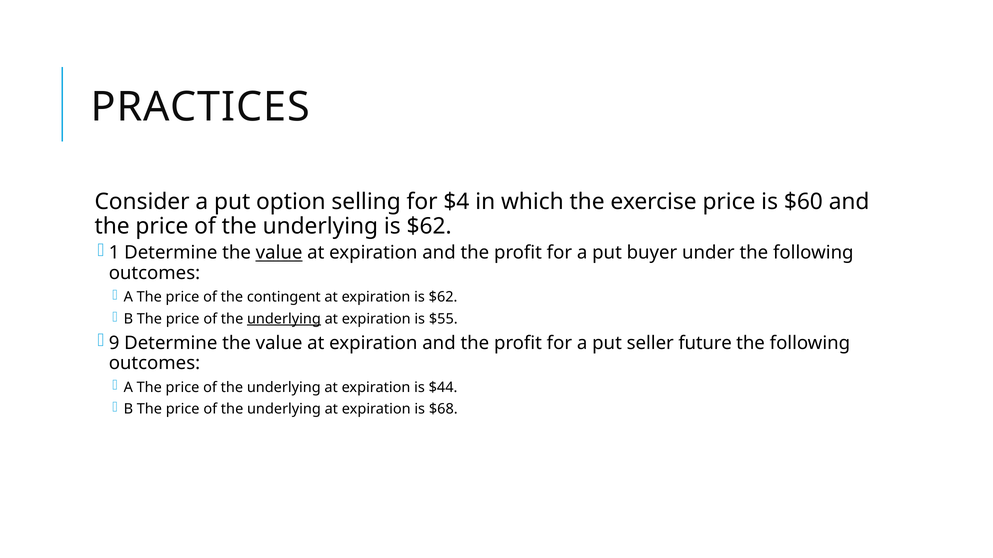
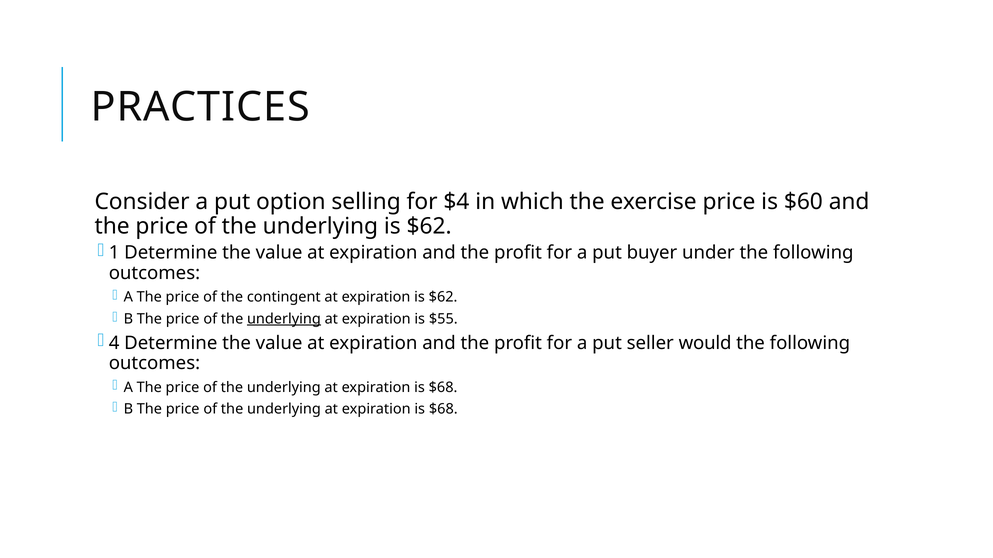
value underline: present -> none (279, 253)
9: 9 -> 4 (114, 343)
future: future -> would (705, 343)
$44: $44 -> $68 (443, 388)
